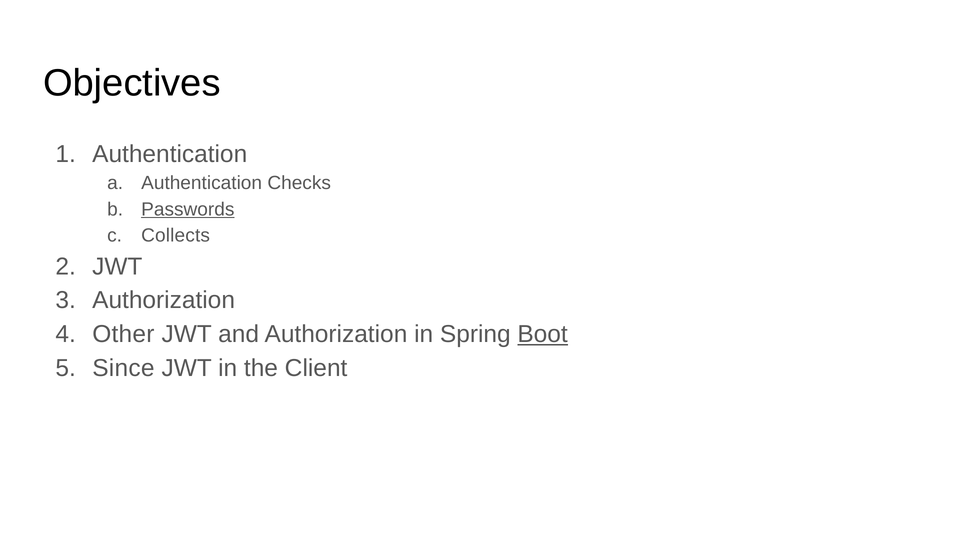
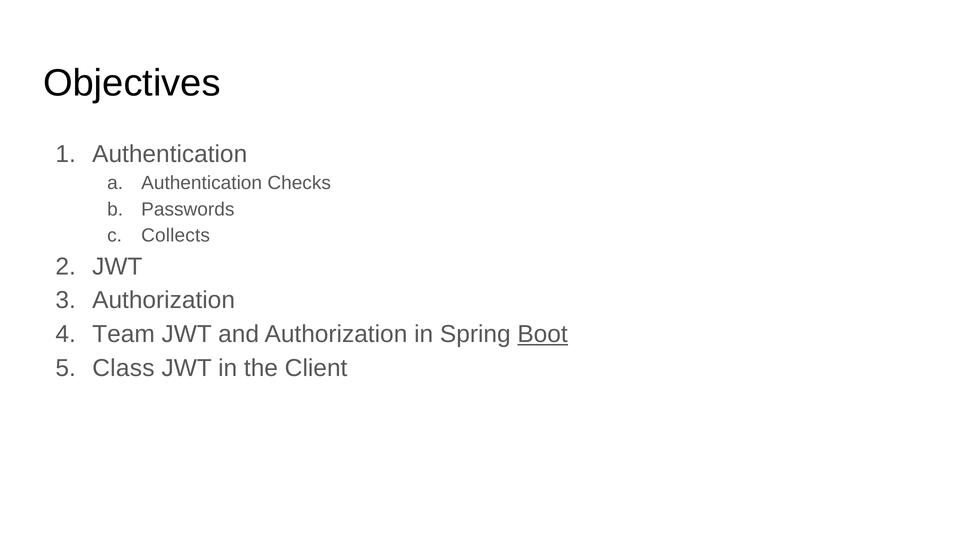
Passwords underline: present -> none (188, 210)
Other: Other -> Team (124, 334)
Since: Since -> Class (123, 368)
